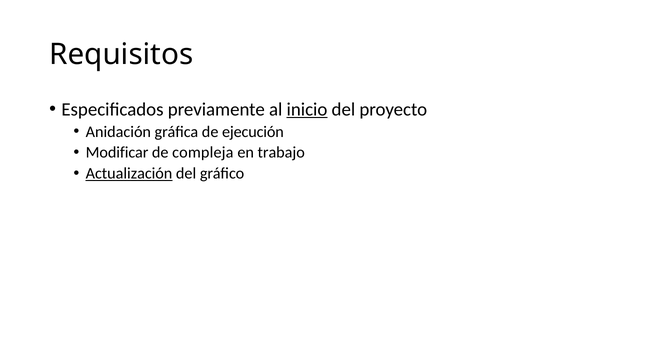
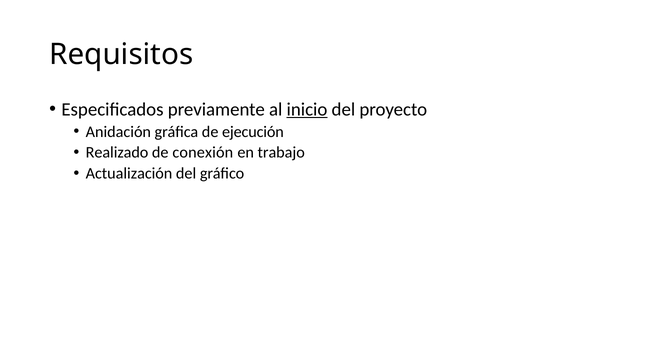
Modificar: Modificar -> Realizado (117, 153)
compleja: compleja -> conexión (203, 153)
Actualización underline: present -> none (129, 173)
